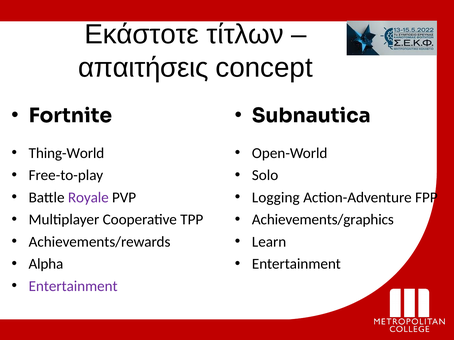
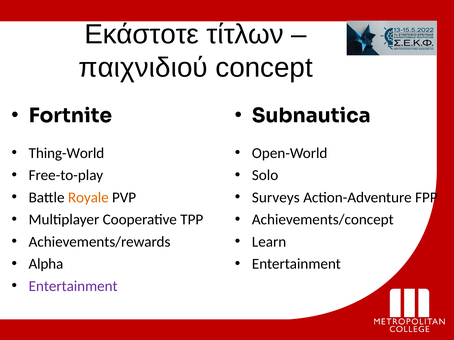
απαιτήσεις: απαιτήσεις -> παιχνιδιού (143, 68)
Royale colour: purple -> orange (88, 198)
Logging: Logging -> Surveys (276, 198)
Achievements/graphics: Achievements/graphics -> Achievements/concept (323, 220)
